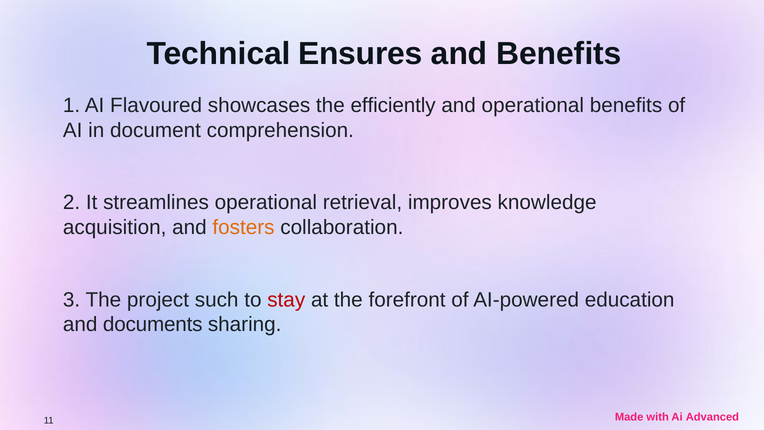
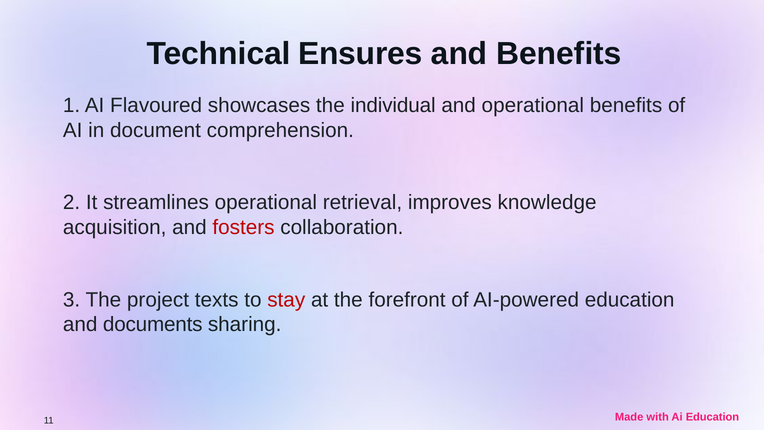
efficiently: efficiently -> individual (393, 105)
fosters colour: orange -> red (243, 227)
such: such -> texts (217, 300)
Ai Advanced: Advanced -> Education (712, 417)
